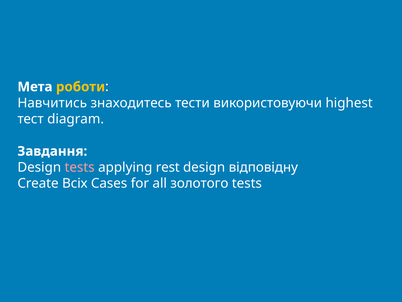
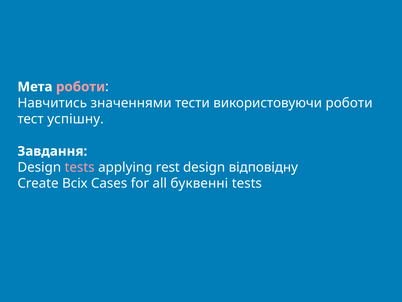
роботи colour: yellow -> pink (81, 87)
знаходитесь: знаходитесь -> значеннями (131, 103)
використовуючи highest: highest -> роботи (349, 103)
diagram: diagram -> успішну (76, 119)
золотого: золотого -> буквенні (199, 183)
